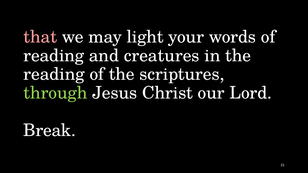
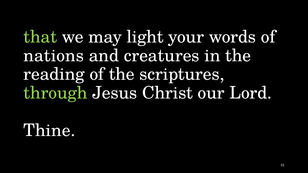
that colour: pink -> light green (40, 37)
reading: reading -> nations (54, 56)
Break: Break -> Thine (49, 130)
